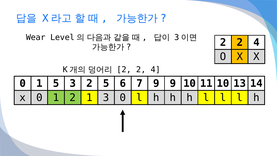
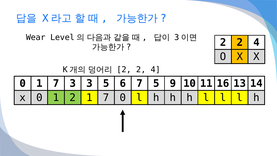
0 1 5: 5 -> 7 (56, 83)
3 2: 2 -> 3 (89, 83)
7 9: 9 -> 5 (156, 83)
11 10: 10 -> 16 (223, 83)
2 1 3: 3 -> 7 (106, 98)
